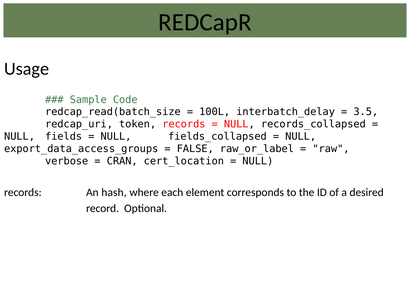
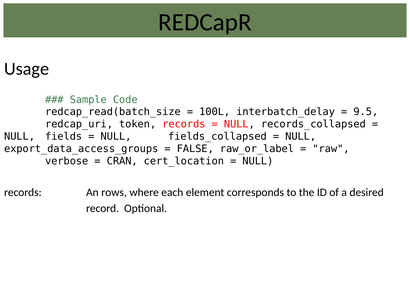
3.5: 3.5 -> 9.5 (366, 112)
hash: hash -> rows (114, 193)
